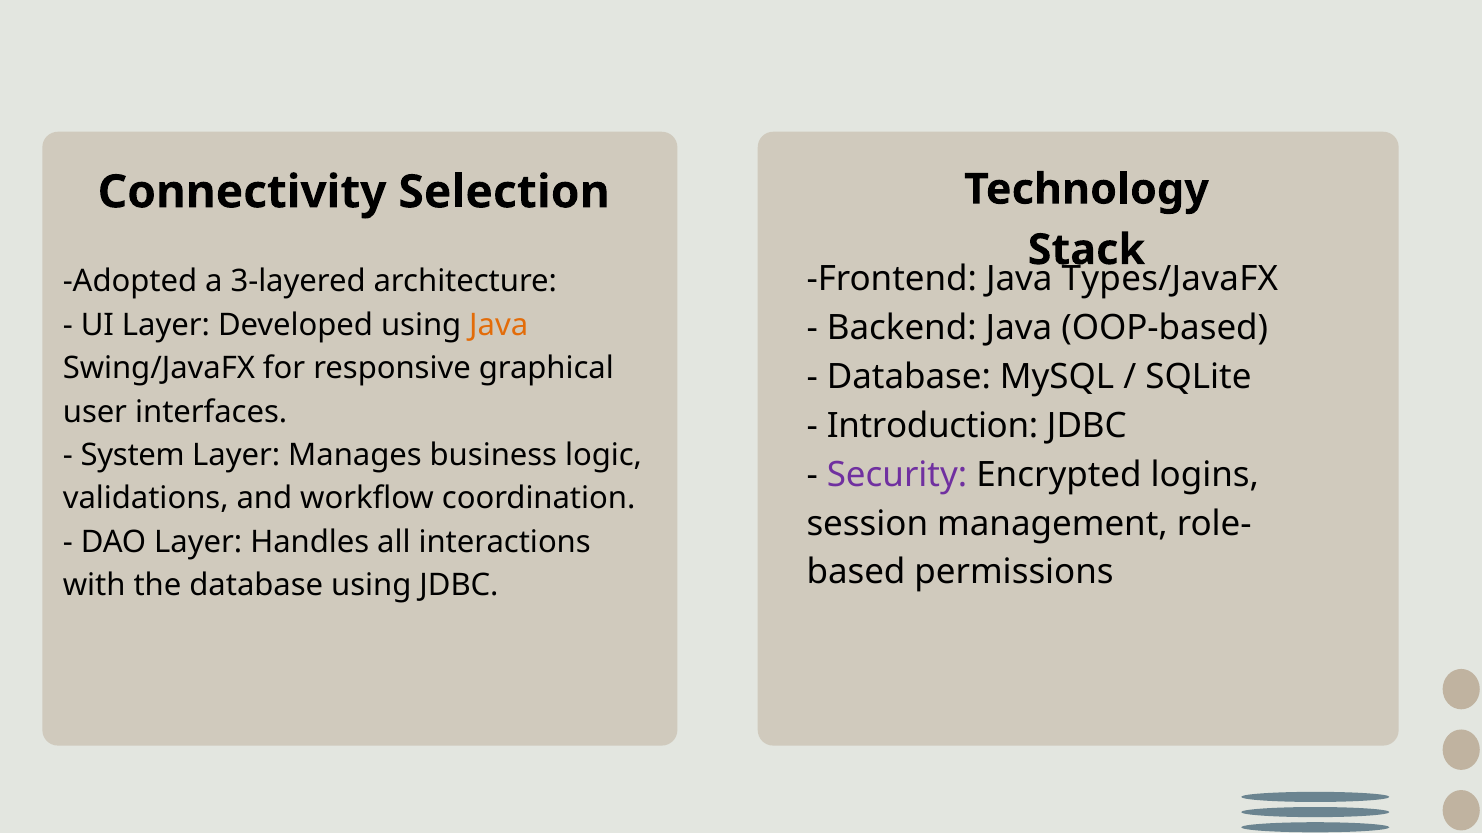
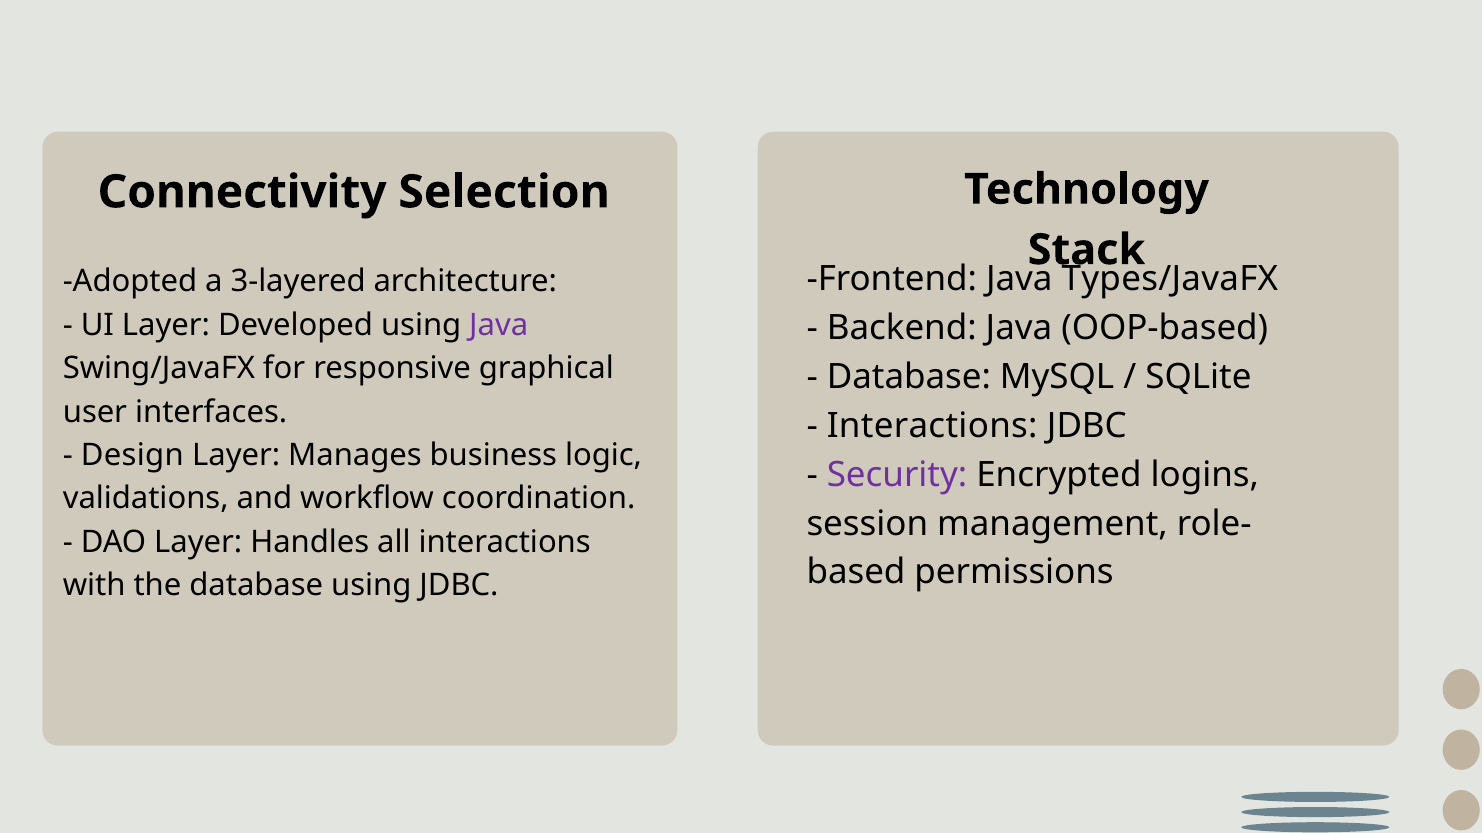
Java colour: orange -> purple (499, 325)
Introduction: Introduction -> Interactions (932, 426)
System: System -> Design (132, 456)
